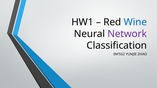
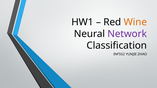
Wine colour: blue -> orange (135, 22)
